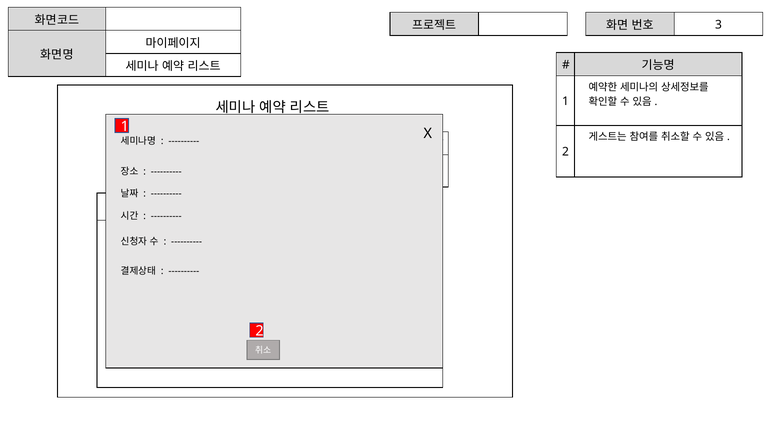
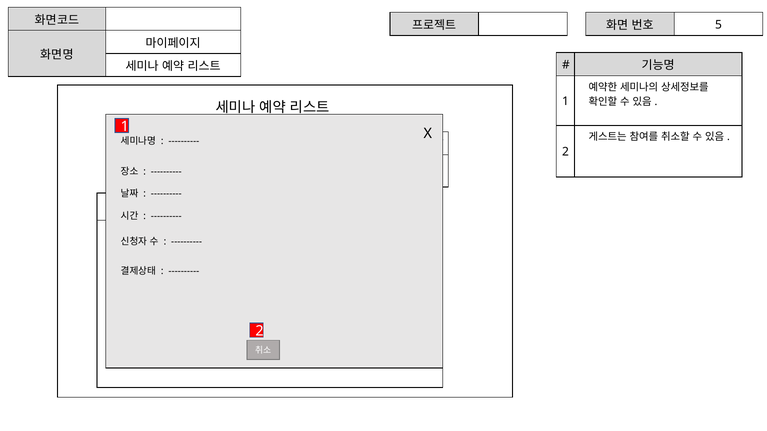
3: 3 -> 5 (718, 25)
